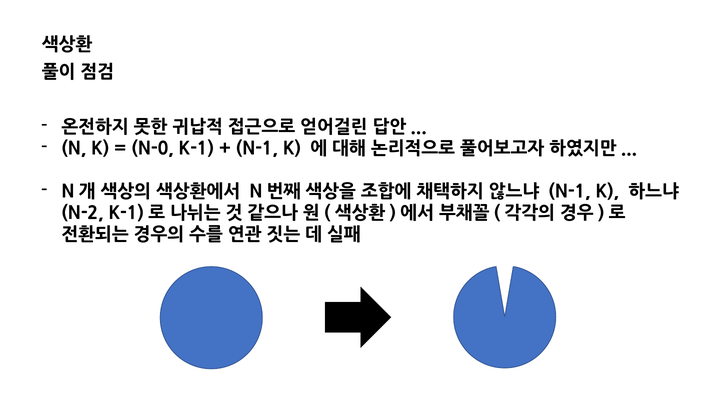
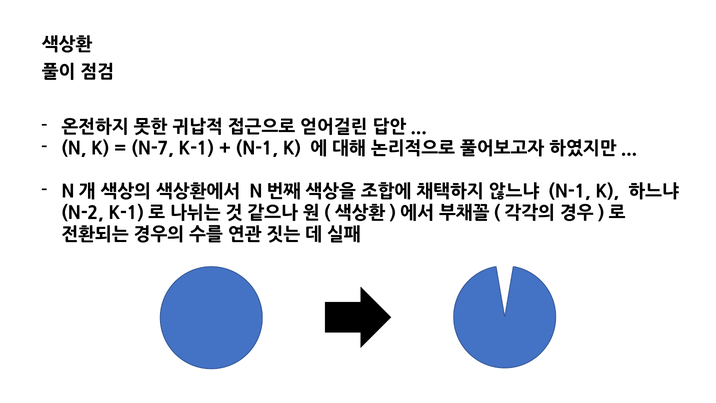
N-0: N-0 -> N-7 (153, 149)
